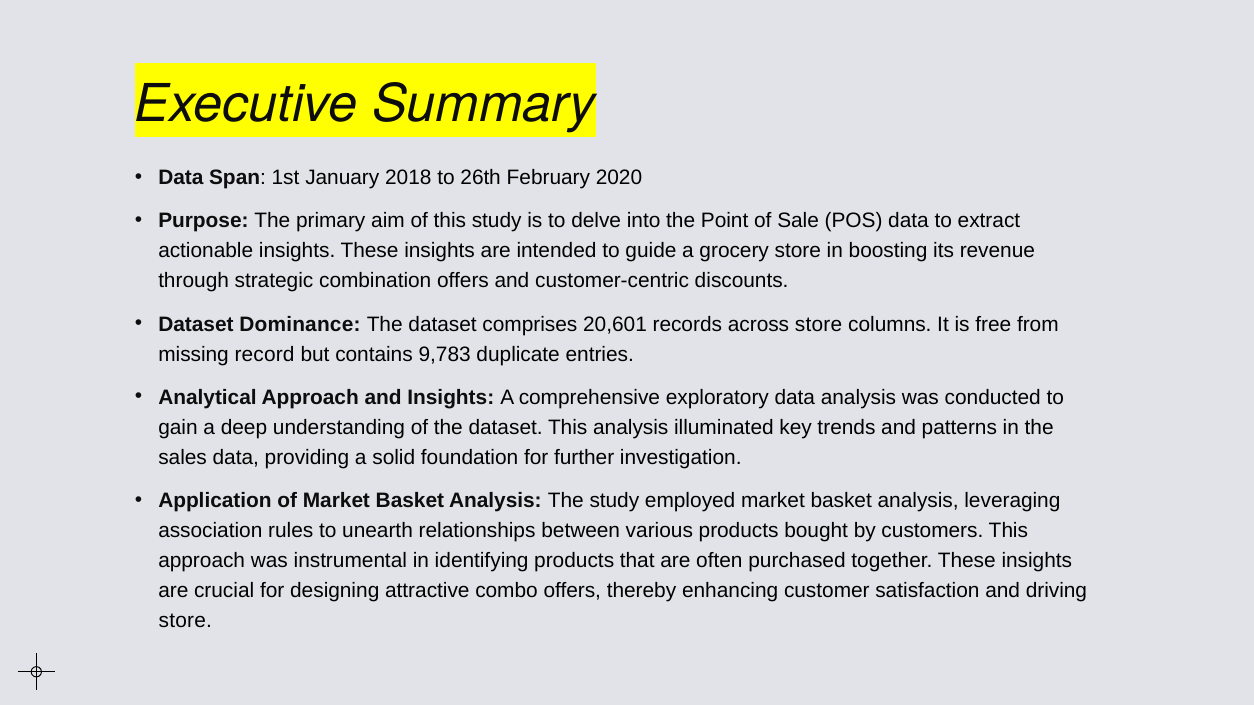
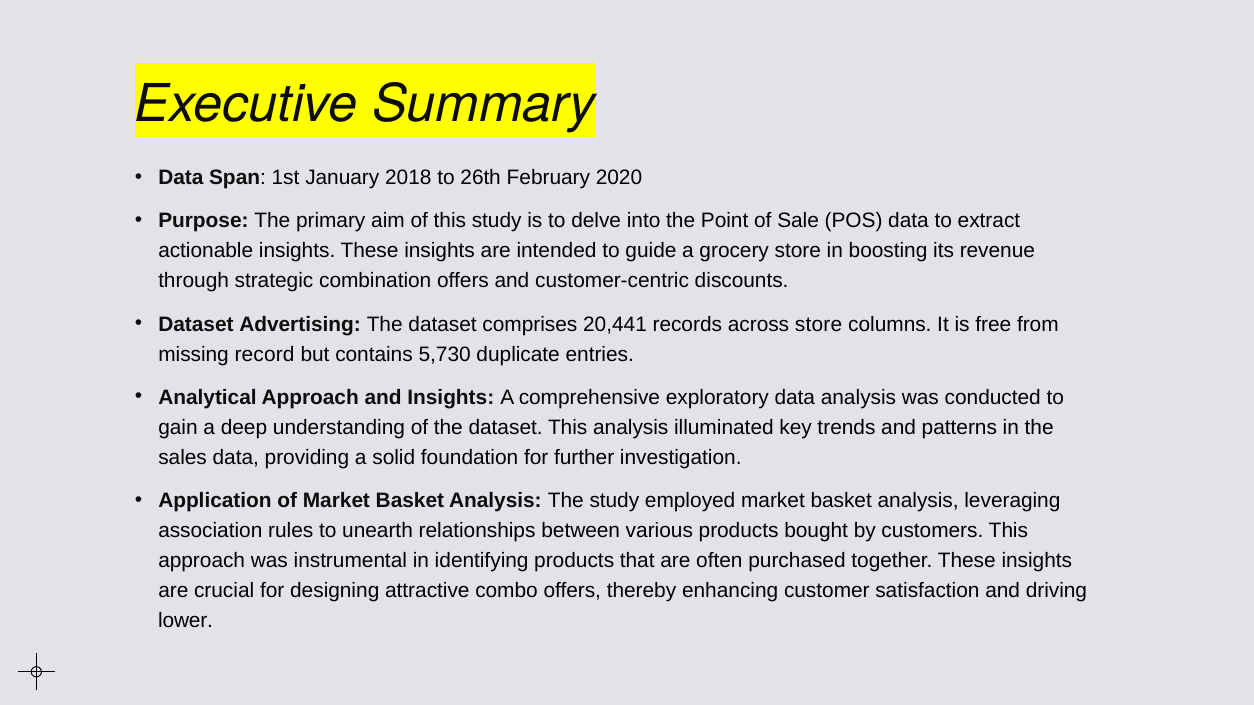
Dominance: Dominance -> Advertising (300, 324)
20,601: 20,601 -> 20,441 (615, 324)
9,783: 9,783 -> 5,730 (445, 354)
store: store -> lower (186, 621)
